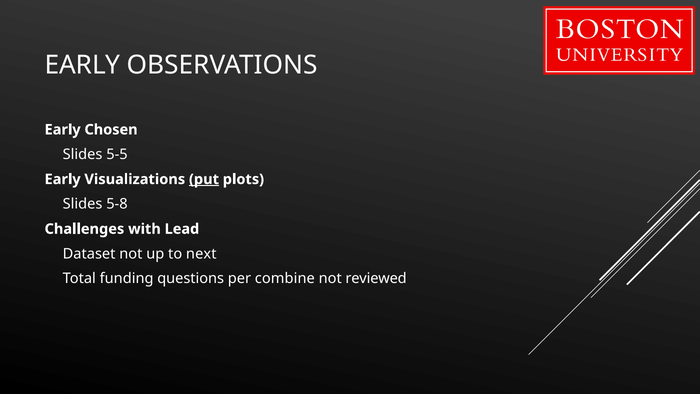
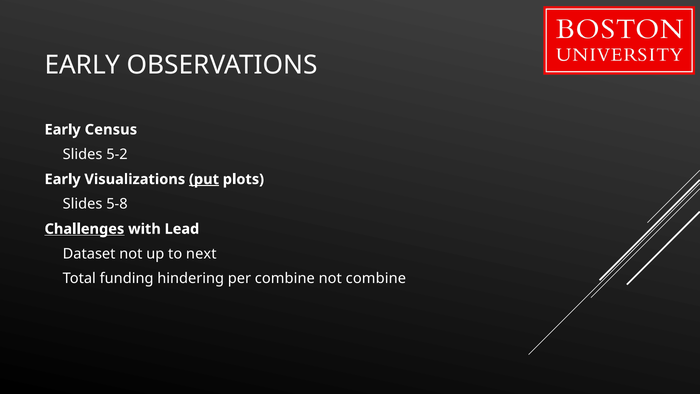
Chosen: Chosen -> Census (111, 130)
5-5: 5-5 -> 5-2 (117, 154)
Challenges underline: none -> present (84, 229)
questions: questions -> hindering (191, 278)
not reviewed: reviewed -> combine (376, 278)
